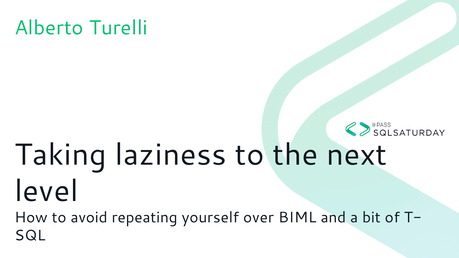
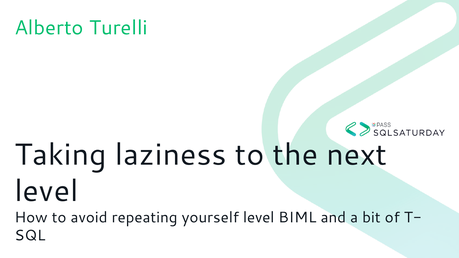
yourself over: over -> level (259, 218)
